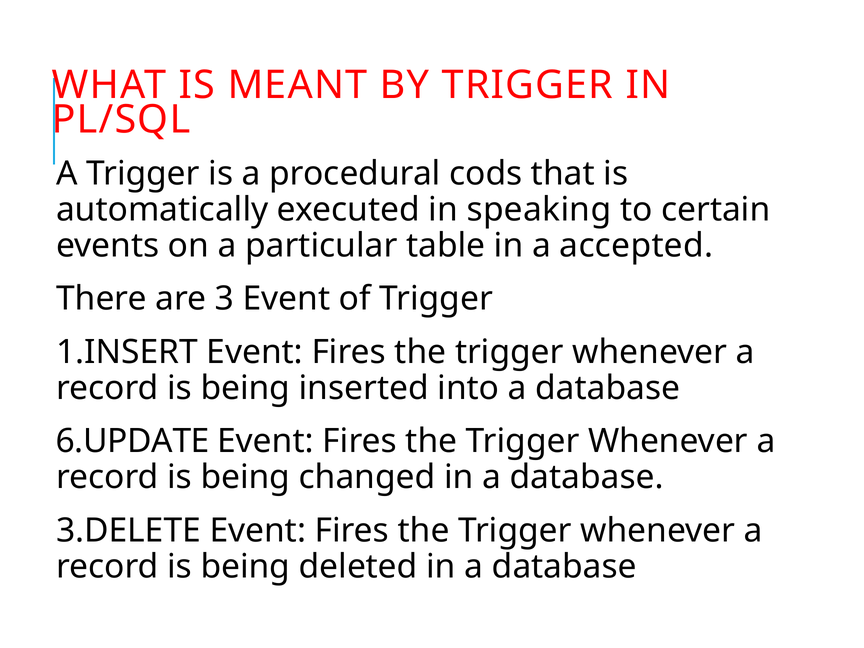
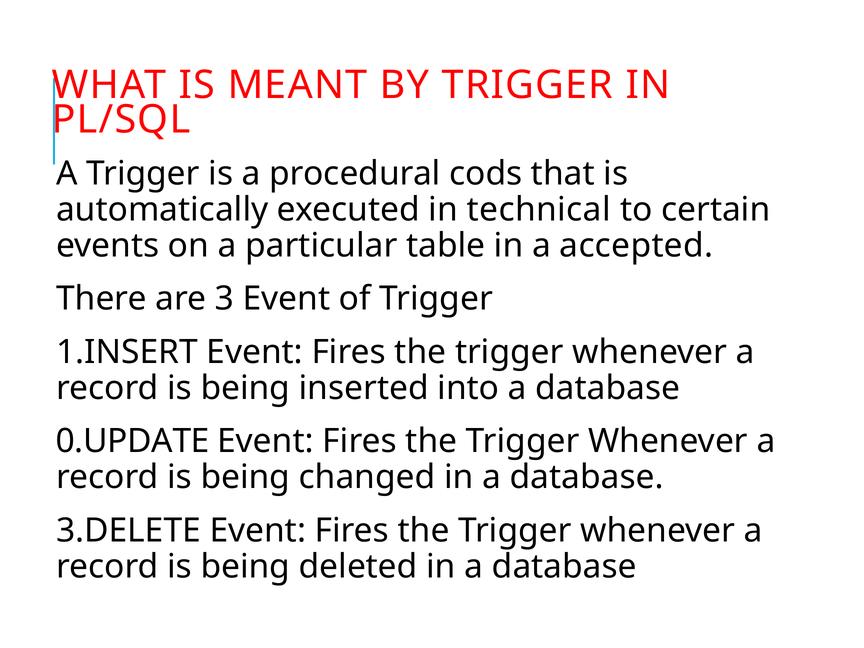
speaking: speaking -> technical (539, 210)
6.UPDATE: 6.UPDATE -> 0.UPDATE (133, 441)
